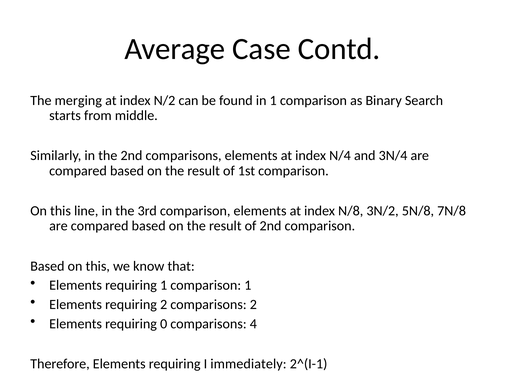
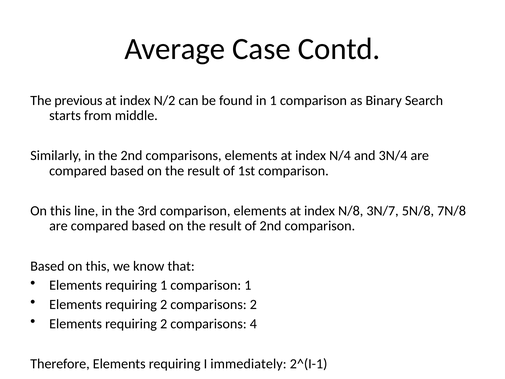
merging: merging -> previous (78, 100)
3N/2: 3N/2 -> 3N/7 (383, 211)
0: 0 -> 2 (164, 323)
